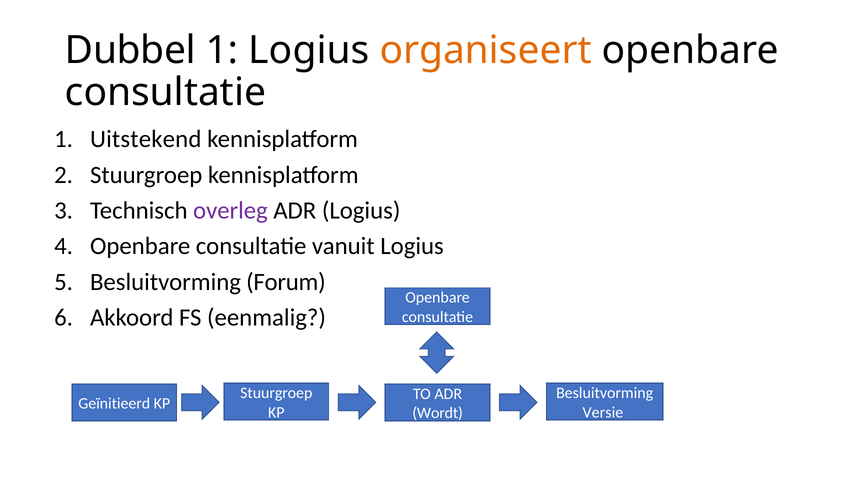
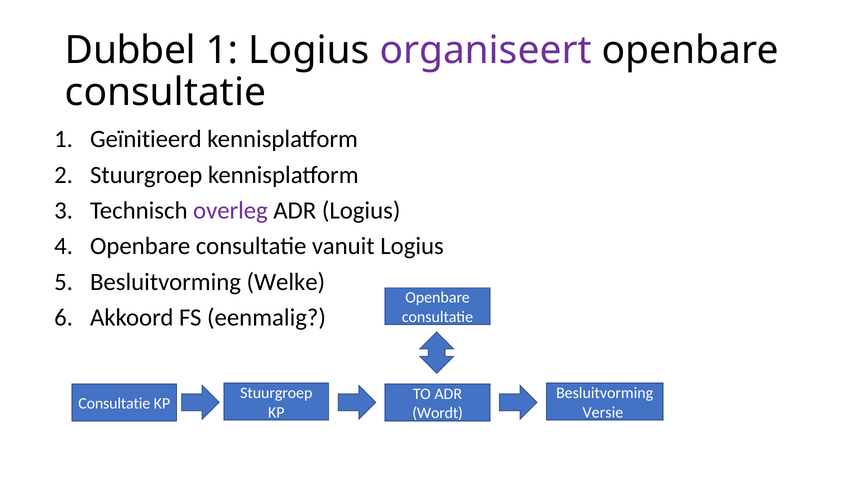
organiseert colour: orange -> purple (486, 50)
Uitstekend: Uitstekend -> Geïnitieerd (146, 139)
Forum: Forum -> Welke (286, 282)
Geïnitieerd: Geïnitieerd -> Consultatie (114, 403)
